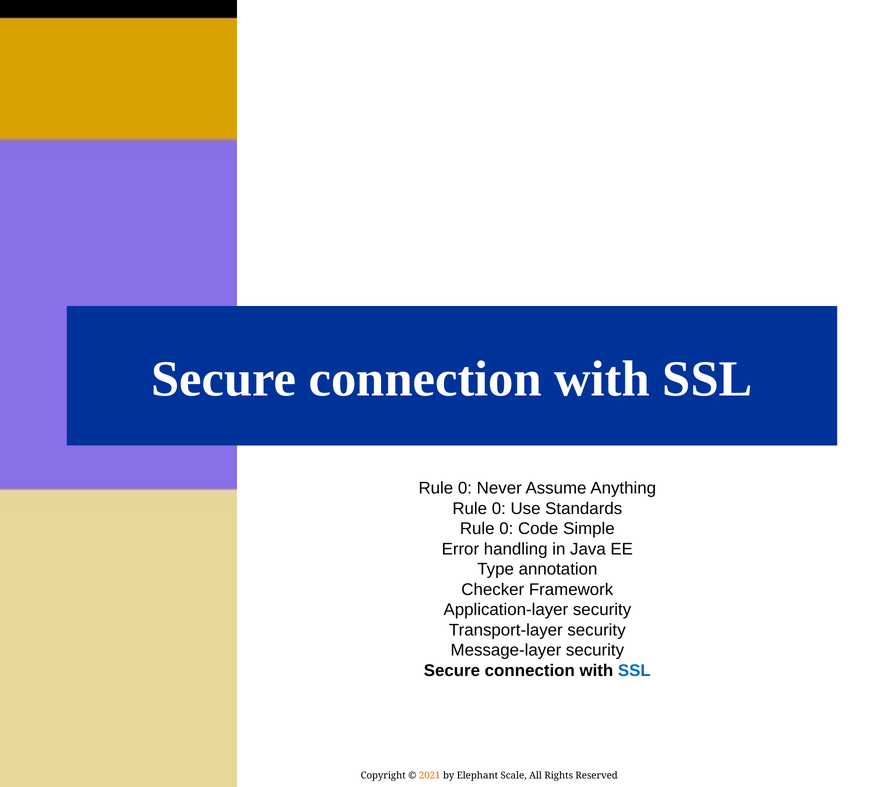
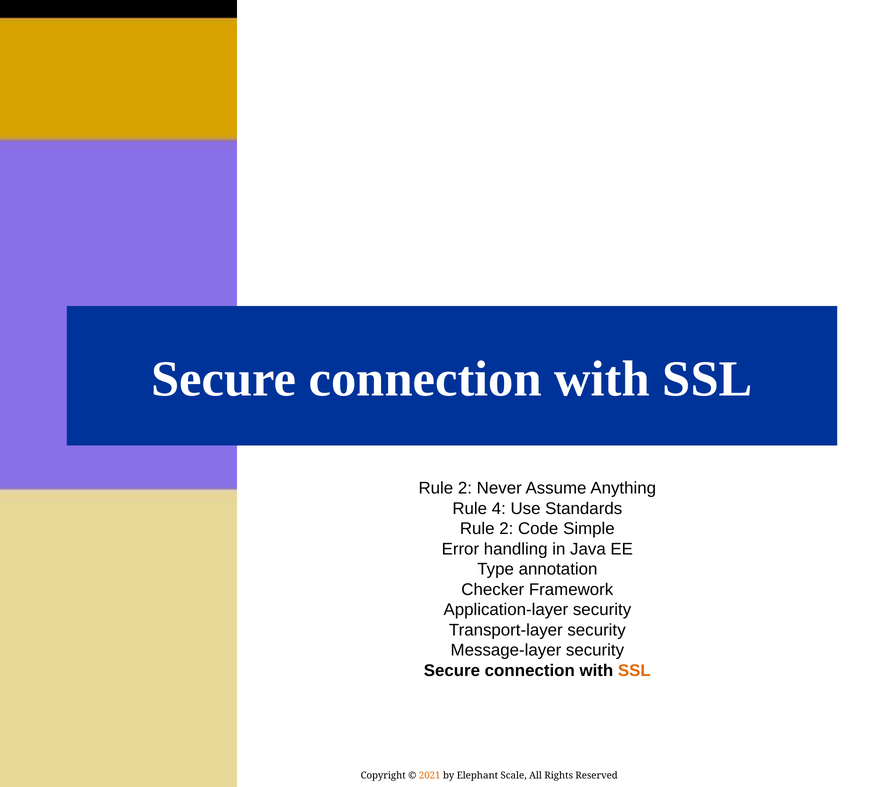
0: 0 -> 2 (465, 488)
0: 0 -> 4 (499, 509)
0: 0 -> 2 (506, 529)
SSL colour: blue -> orange (634, 671)
